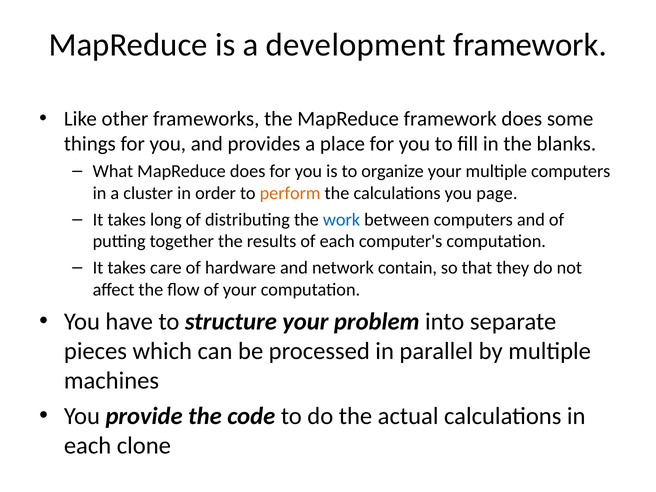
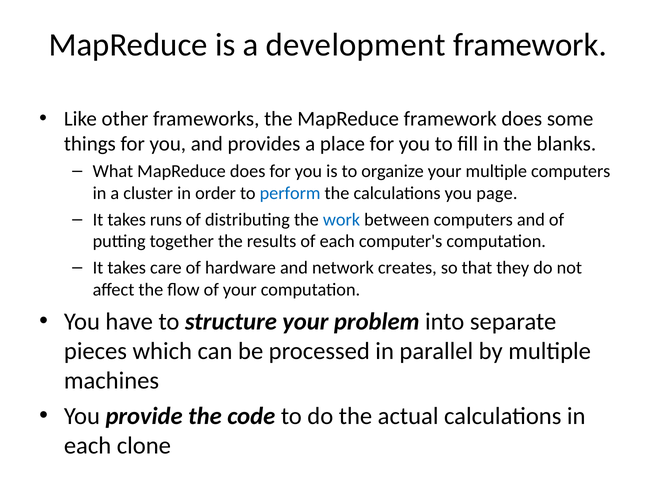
perform colour: orange -> blue (290, 193)
long: long -> runs (166, 220)
contain: contain -> creates (407, 268)
